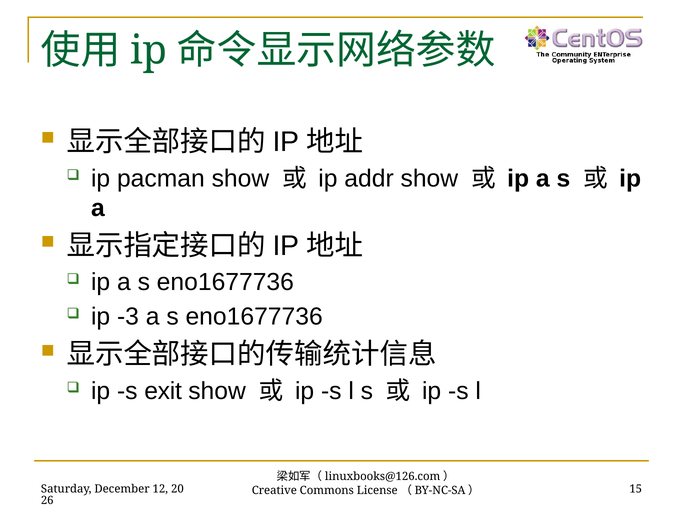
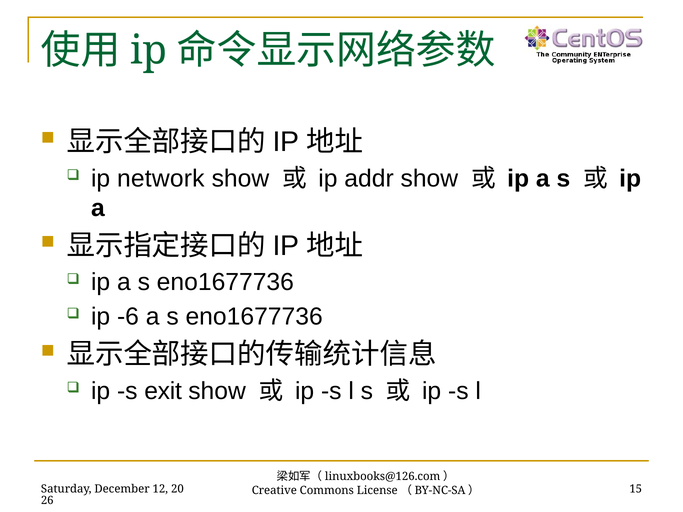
pacman: pacman -> network (161, 179)
-3: -3 -> -6 (128, 317)
